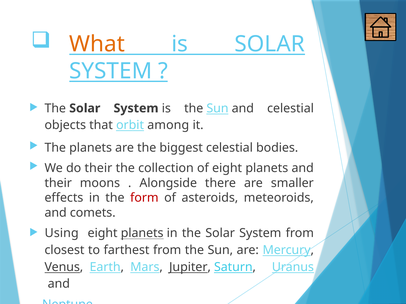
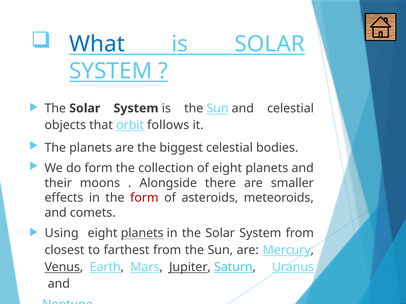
What colour: orange -> blue (97, 44)
among: among -> follows (168, 125)
do their: their -> form (99, 168)
